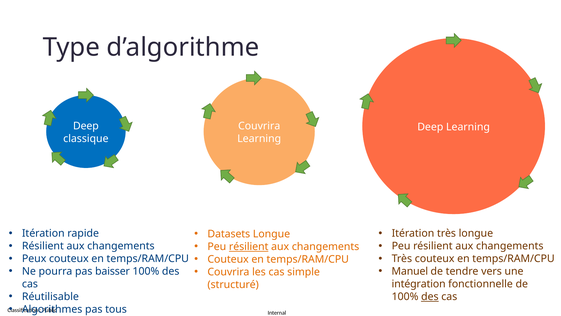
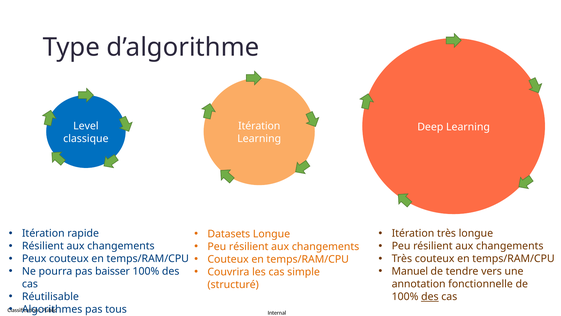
Deep: Deep -> Level (86, 126)
Couvrira: Couvrira -> Itération (259, 126)
résilient underline: present -> none (249, 246)
intégration: intégration -> annotation (419, 284)
